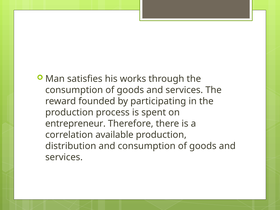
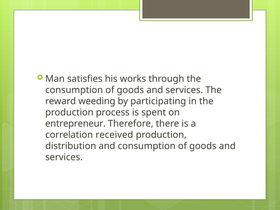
founded: founded -> weeding (97, 101)
available: available -> received (114, 135)
